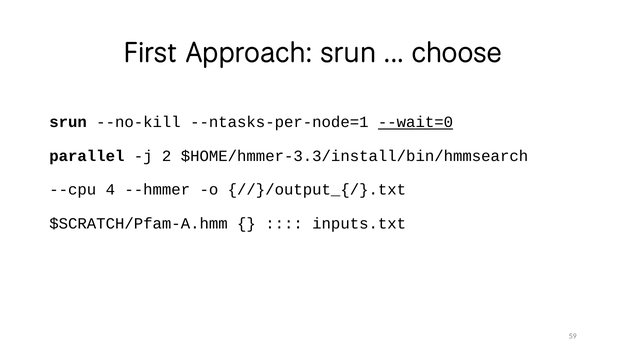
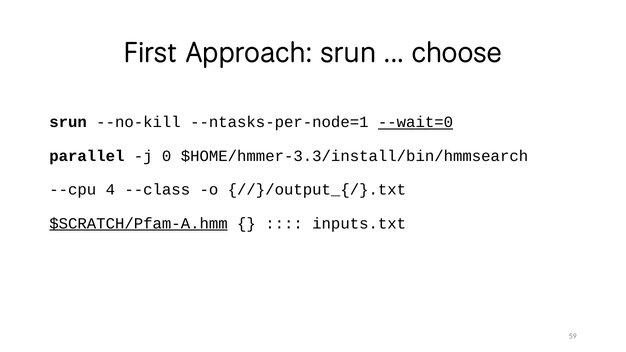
2: 2 -> 0 (167, 156)
--hmmer: --hmmer -> --class (157, 190)
$SCRATCH/Pfam-A.hmm underline: none -> present (138, 224)
